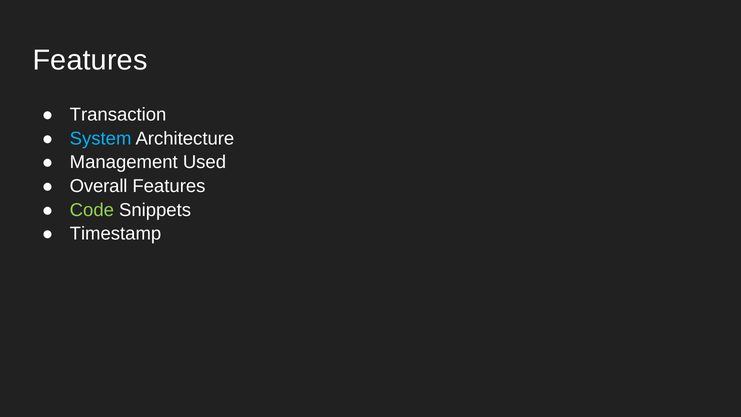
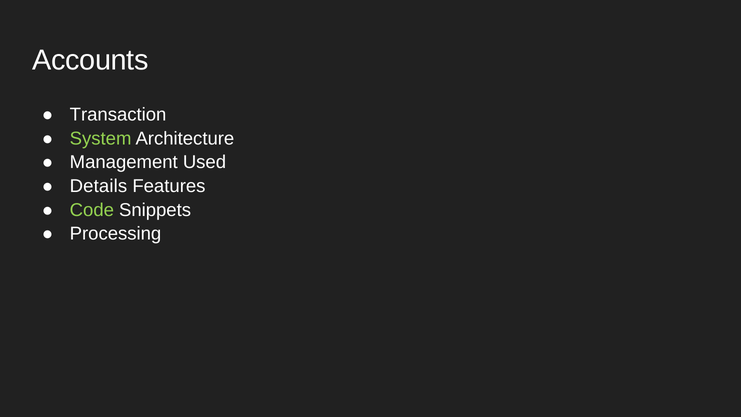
Features: Features -> Accounts (90, 60)
System colour: light blue -> light green (101, 138)
Overall: Overall -> Details (98, 186)
Timestamp: Timestamp -> Processing (115, 234)
